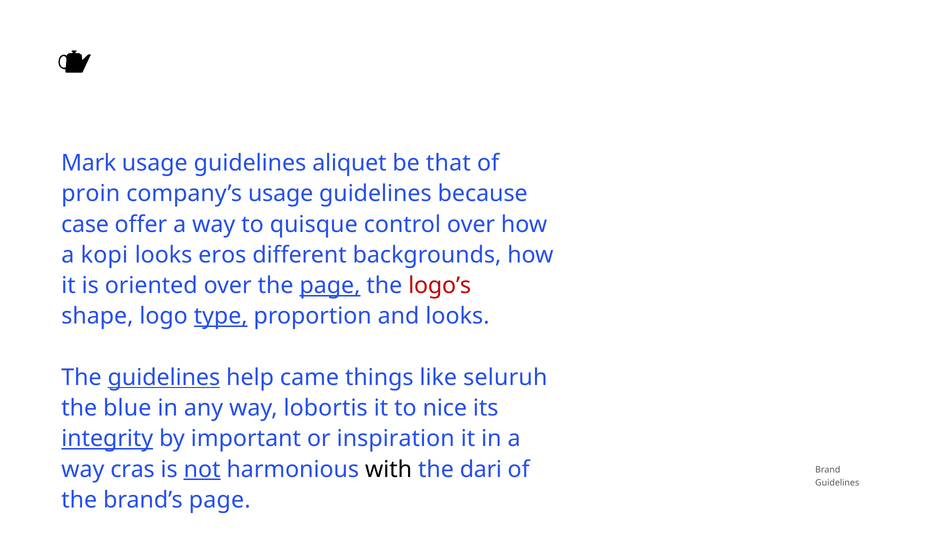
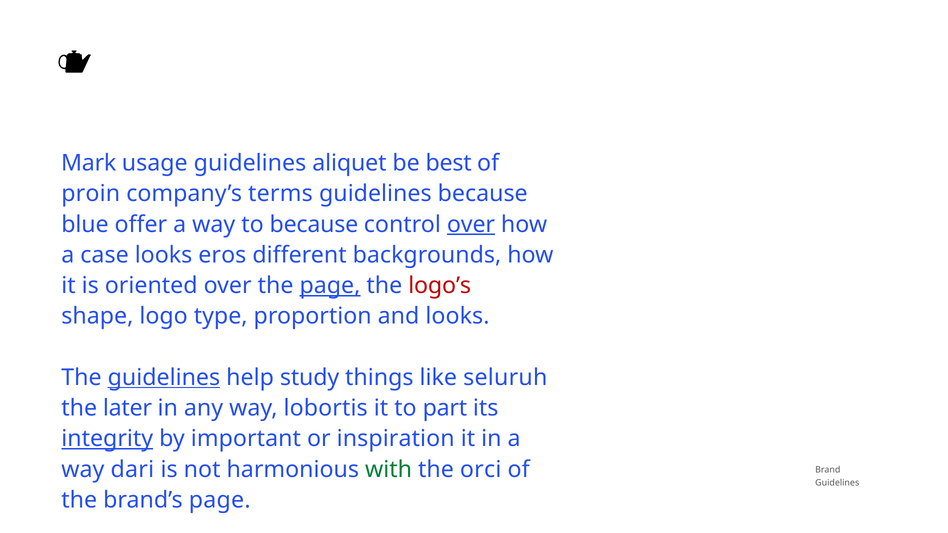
that: that -> best (449, 163)
company’s usage: usage -> terms (280, 194)
case: case -> blue (85, 225)
to quisque: quisque -> because (314, 225)
over underline: none -> present (471, 225)
kopi: kopi -> case (105, 255)
type underline: present -> none (221, 316)
came: came -> study (310, 378)
blue: blue -> later (127, 408)
nice: nice -> part (445, 408)
cras: cras -> dari (132, 470)
not underline: present -> none (202, 470)
with colour: black -> green (389, 470)
dari: dari -> orci (481, 470)
